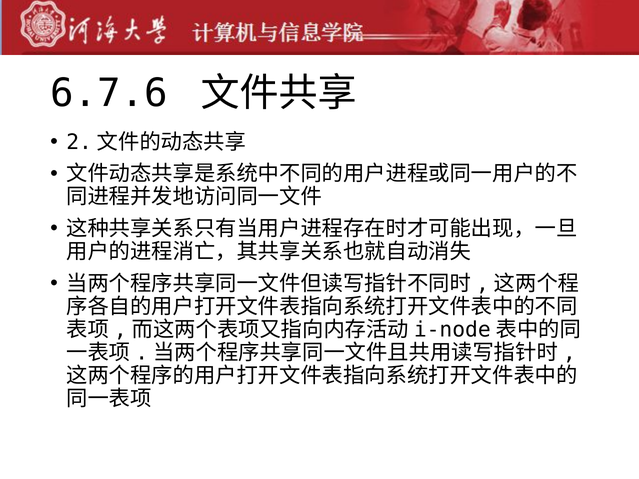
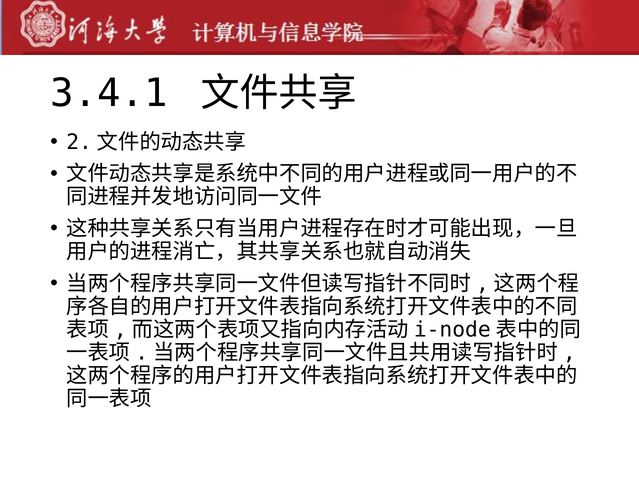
6.7.6: 6.7.6 -> 3.4.1 (109, 94)
